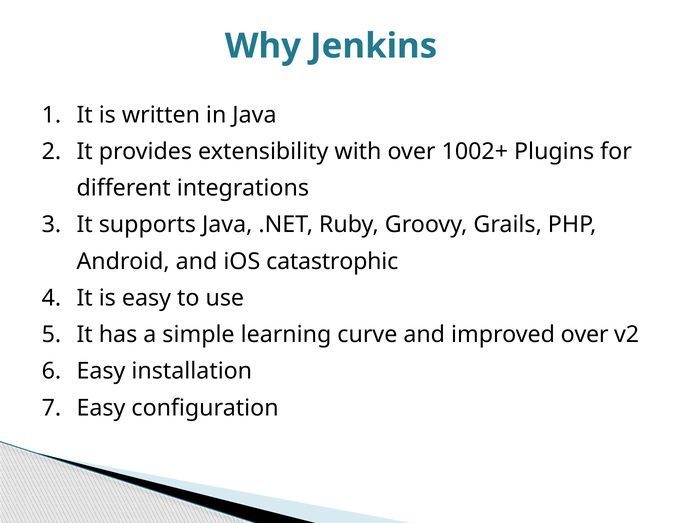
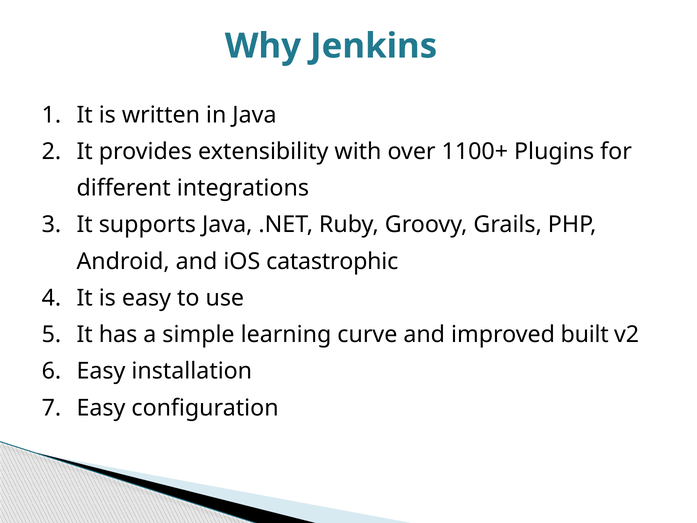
1002+: 1002+ -> 1100+ (475, 151)
improved over: over -> built (585, 334)
